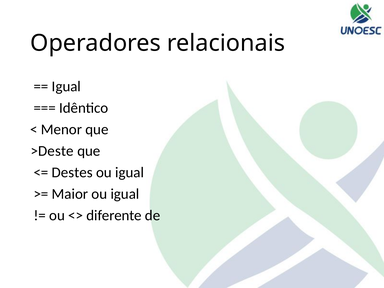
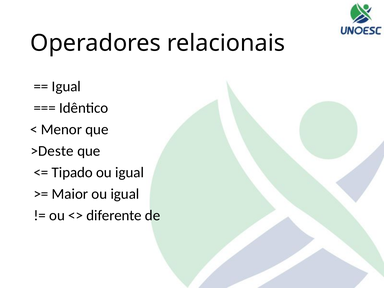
Destes: Destes -> Tipado (72, 172)
